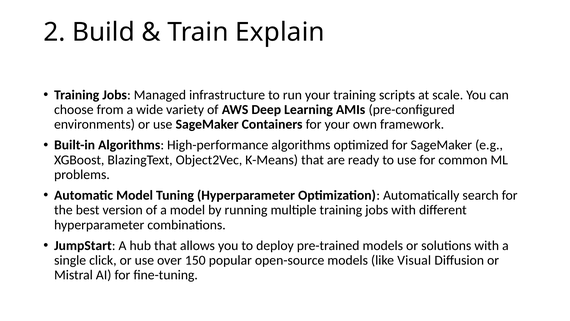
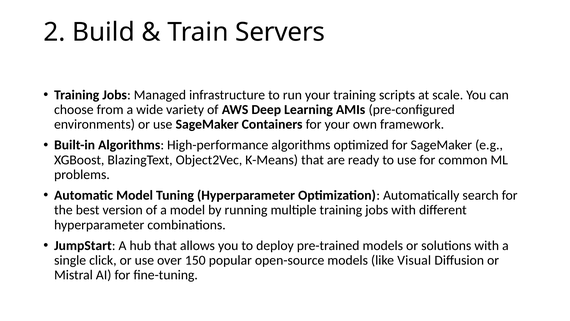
Explain: Explain -> Servers (280, 32)
